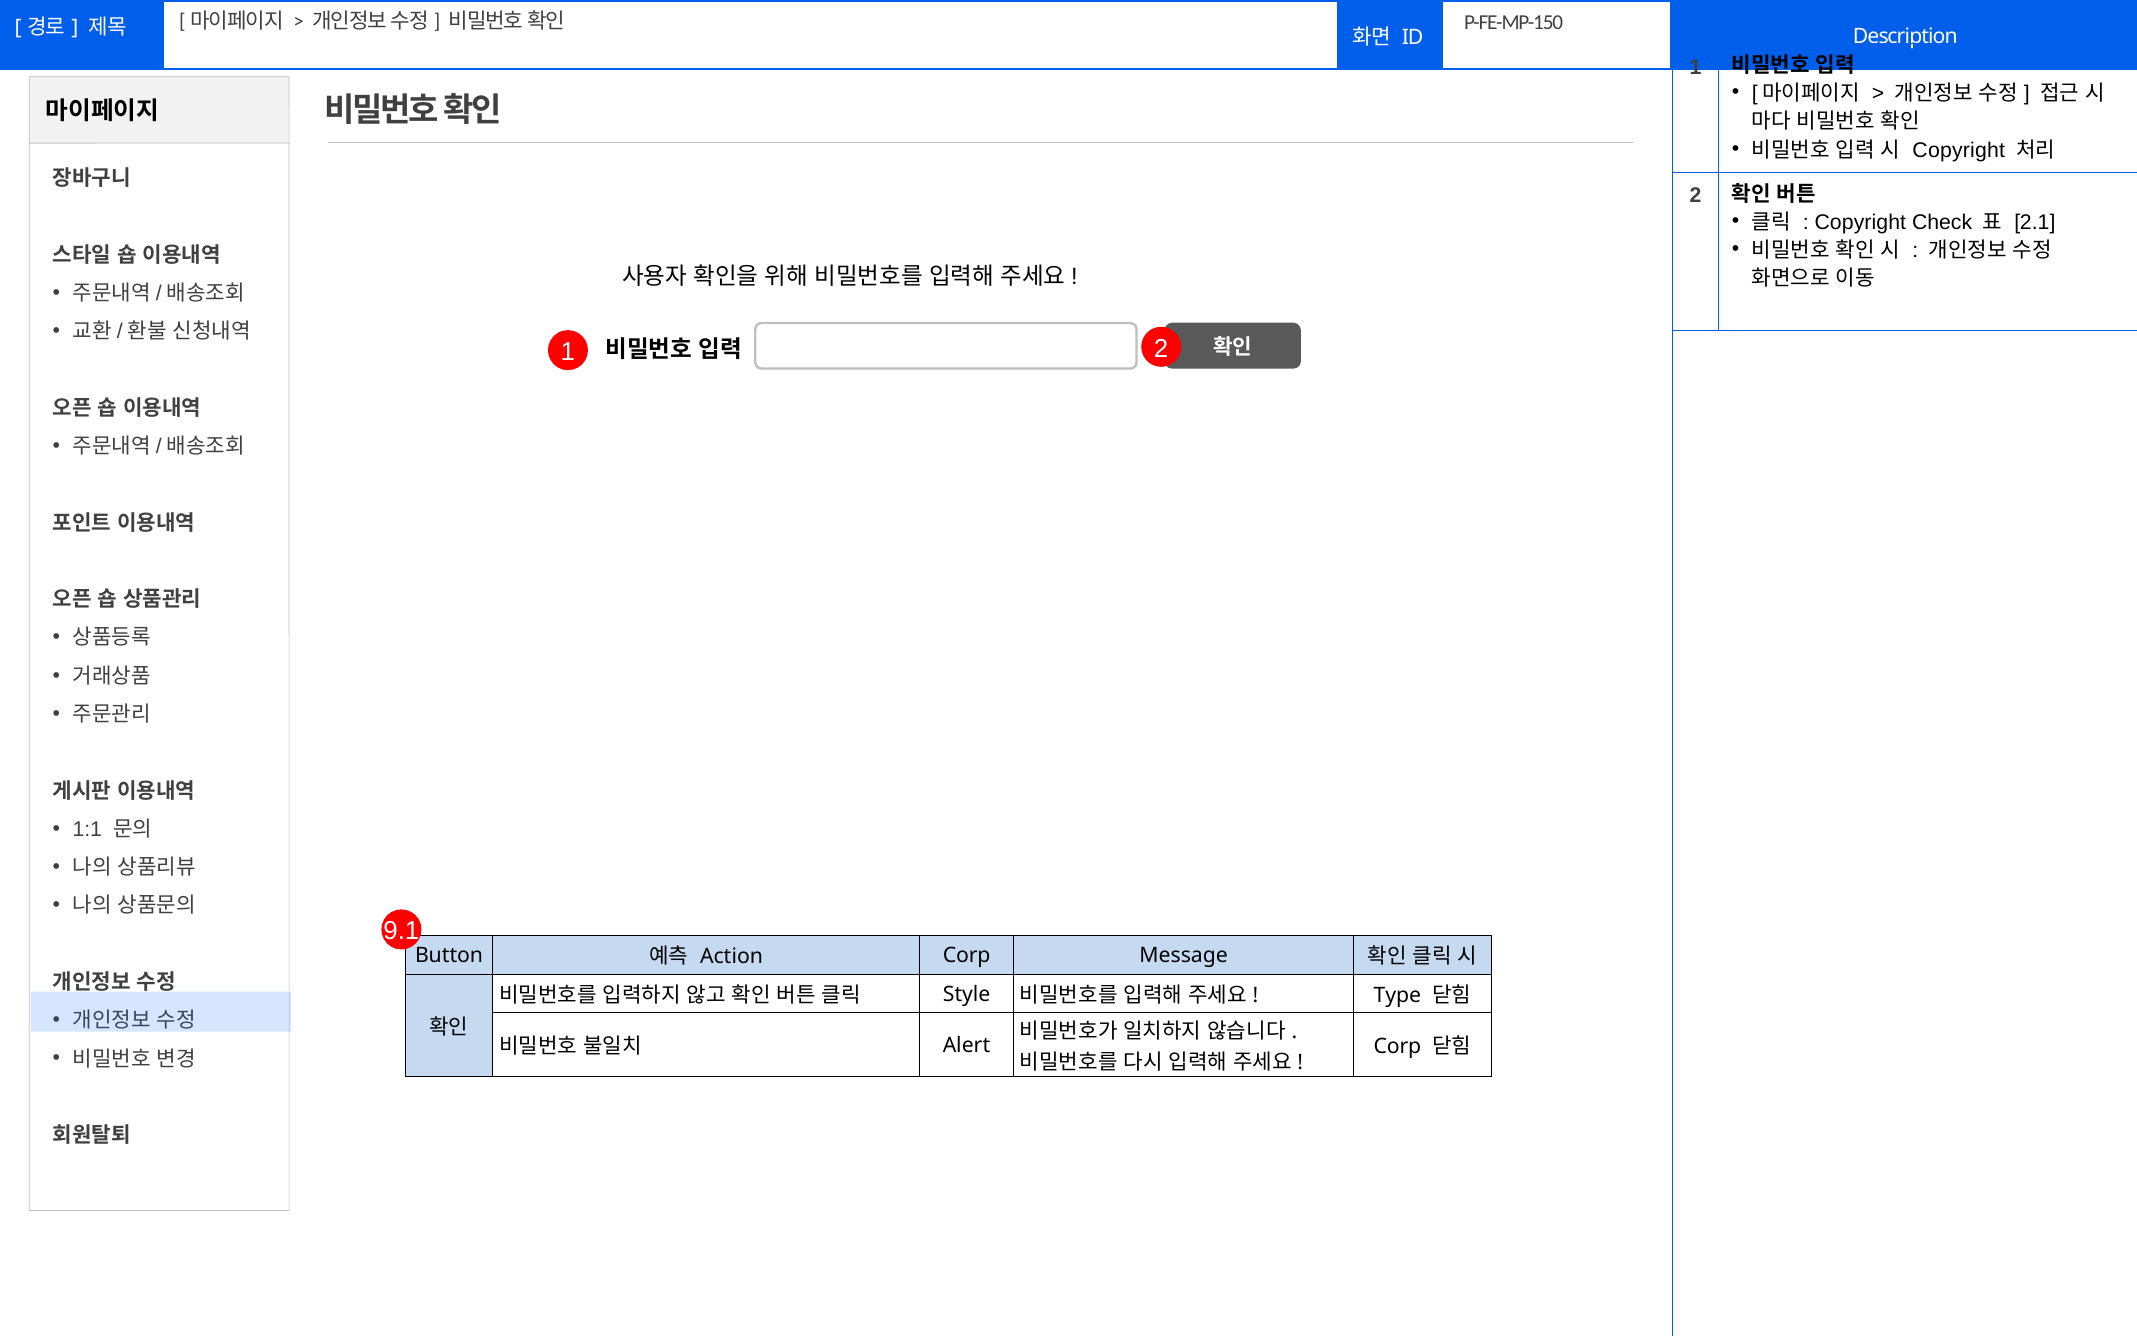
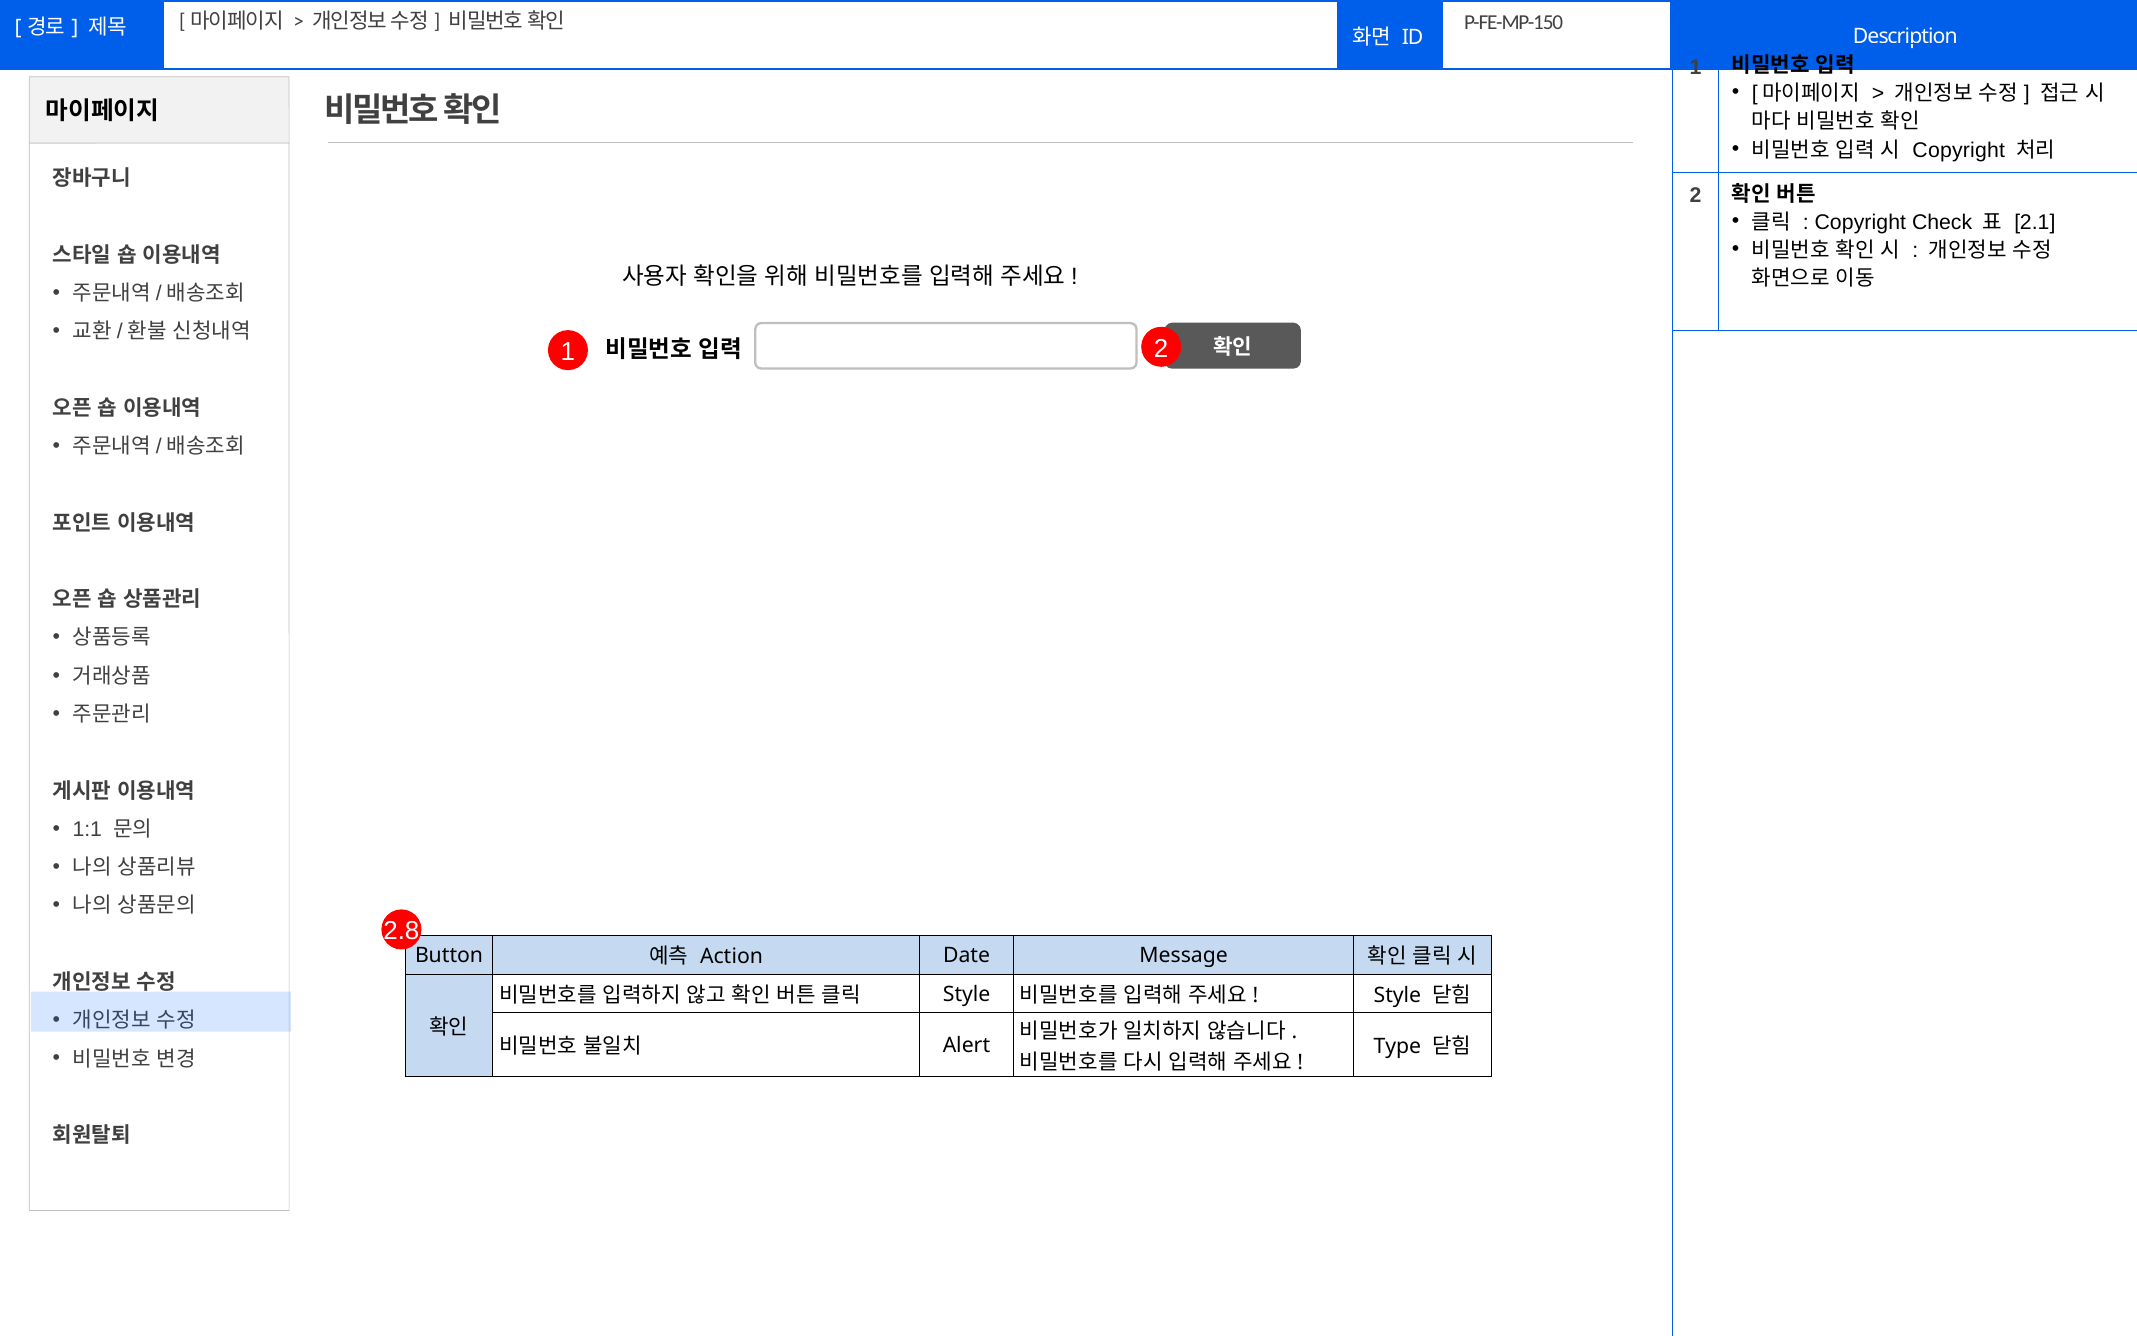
9.1: 9.1 -> 2.8 (401, 931)
Action Corp: Corp -> Date (967, 955)
Type: Type -> Style (1397, 995)
Corp: Corp -> Type (1397, 1046)
